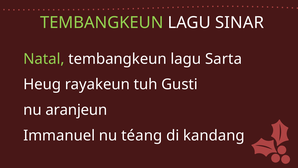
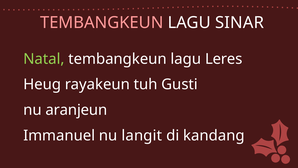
TEMBANGKEUN colour: light green -> pink (102, 23)
Sarta: Sarta -> Leres (224, 59)
téang: téang -> langit (142, 135)
